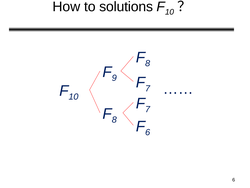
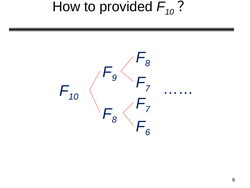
solutions: solutions -> provided (126, 7)
